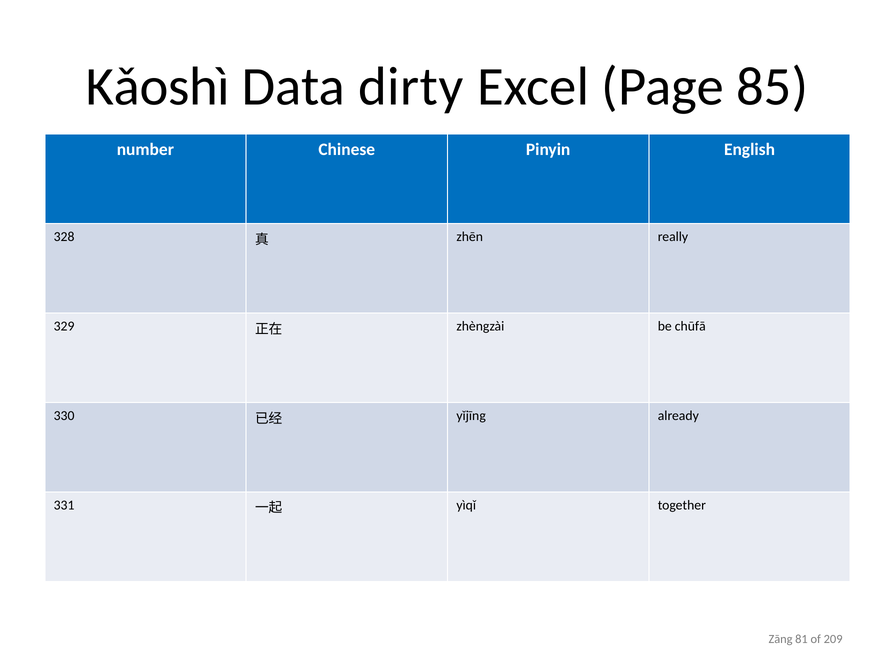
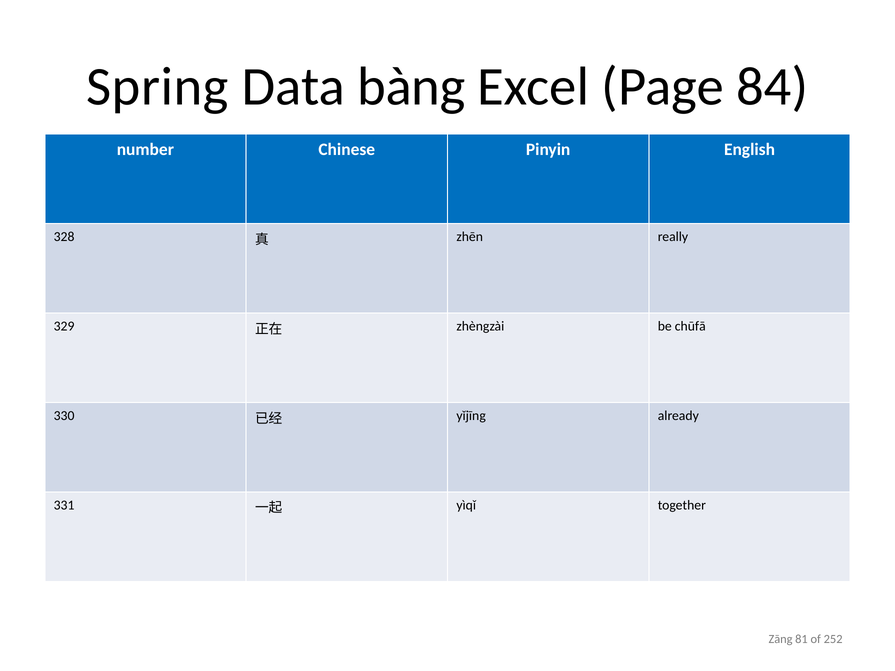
Kǎoshì: Kǎoshì -> Spring (157, 87)
dirty: dirty -> bàng (411, 87)
85: 85 -> 84 (772, 87)
209: 209 -> 252 (833, 639)
